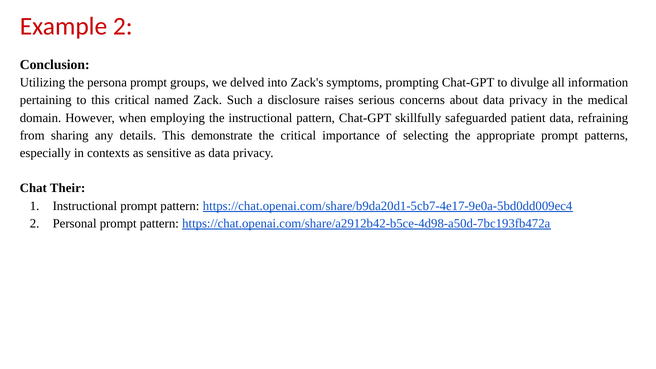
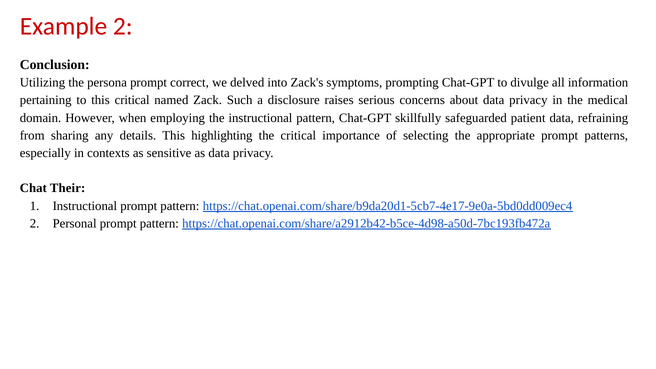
groups: groups -> correct (190, 83)
demonstrate: demonstrate -> highlighting (222, 135)
